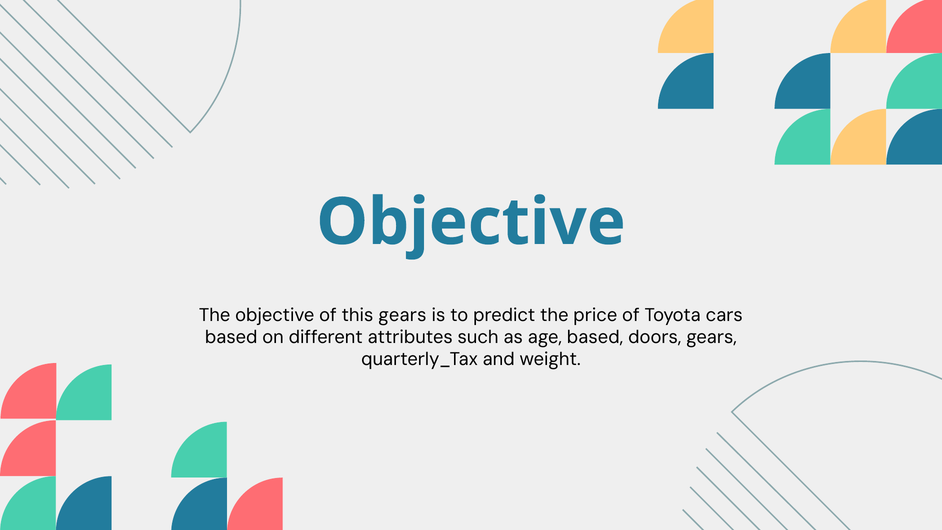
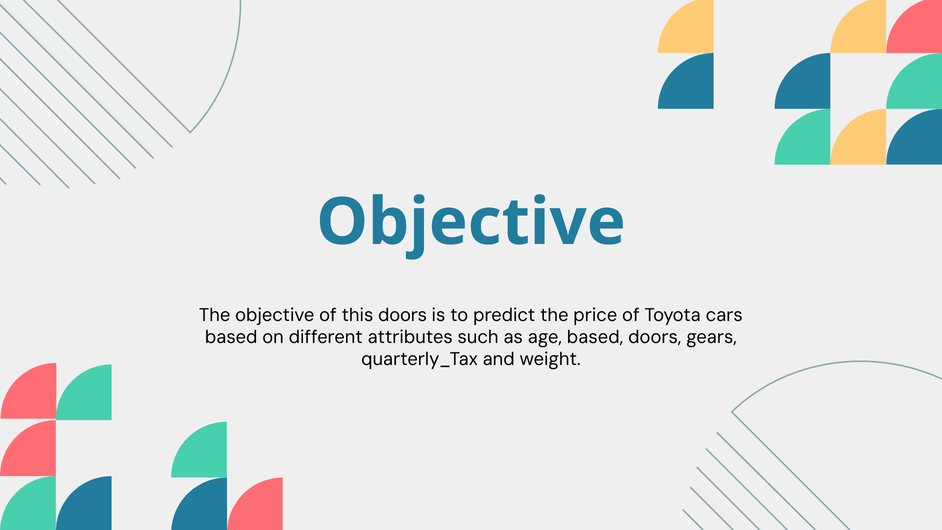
this gears: gears -> doors (403, 315)
